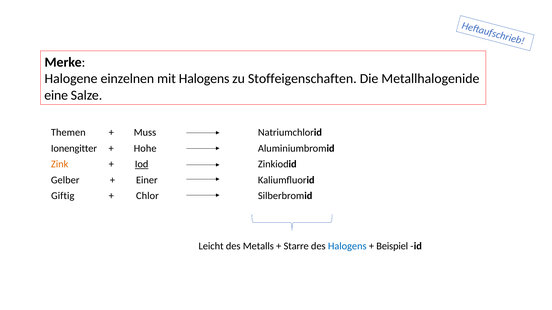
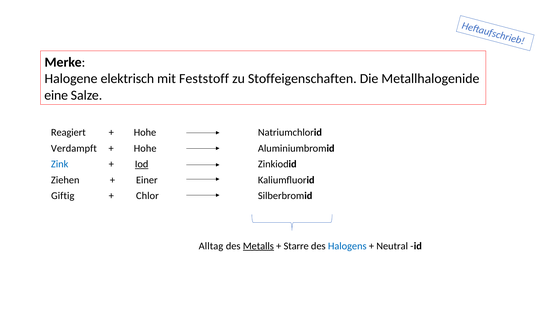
einzelnen: einzelnen -> elektrisch (127, 79)
mit Halogens: Halogens -> Feststoff (204, 79)
Themen: Themen -> Reagiert (68, 133)
Muss: Muss -> Hohe (145, 133)
Ionengitter: Ionengitter -> Verdampft (74, 149)
Zink colour: orange -> blue (60, 164)
Gelber: Gelber -> Ziehen (65, 180)
Leicht: Leicht -> Alltag (211, 246)
Metalls underline: none -> present (258, 246)
Beispiel: Beispiel -> Neutral (392, 246)
